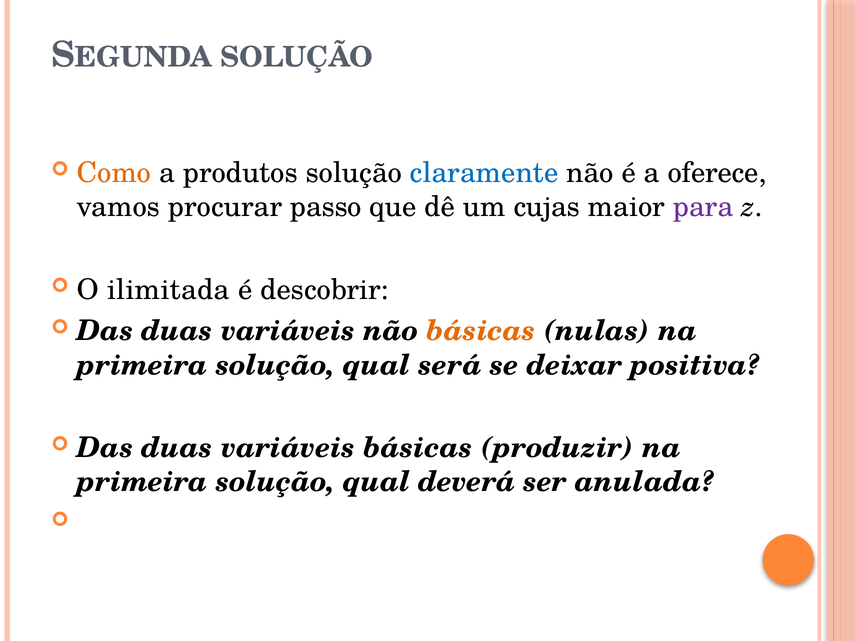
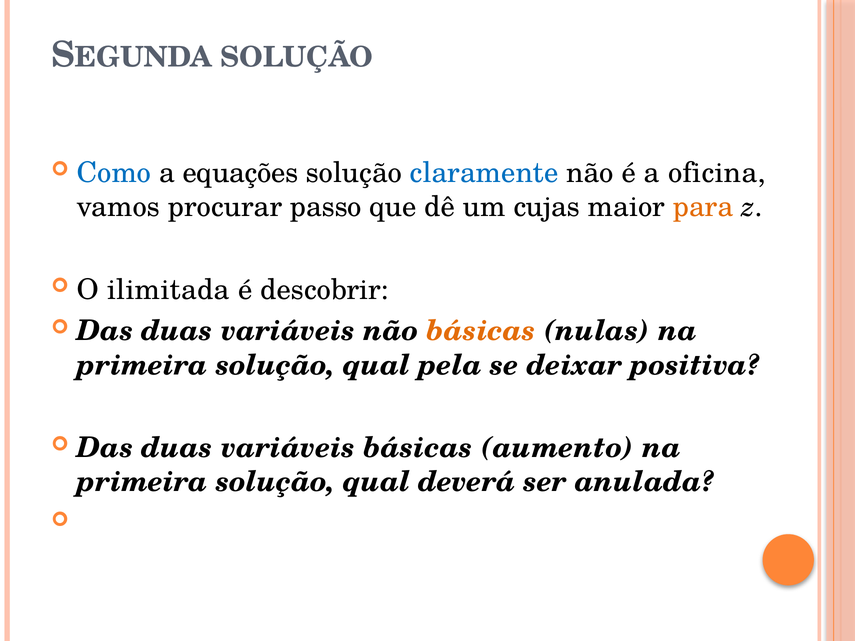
Como colour: orange -> blue (114, 173)
produtos: produtos -> equações (240, 173)
oferece: oferece -> oficina (717, 173)
para colour: purple -> orange (703, 207)
será: será -> pela (450, 365)
produzir: produzir -> aumento (557, 448)
